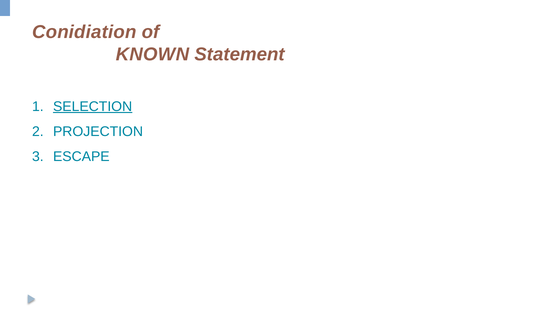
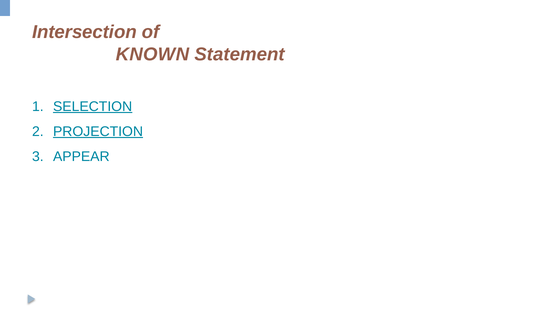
Conidiation: Conidiation -> Intersection (84, 32)
PROJECTION underline: none -> present (98, 132)
ESCAPE: ESCAPE -> APPEAR (81, 157)
